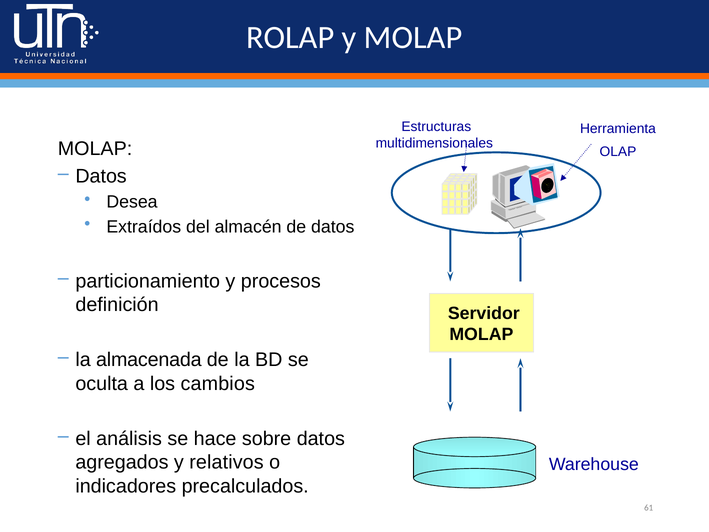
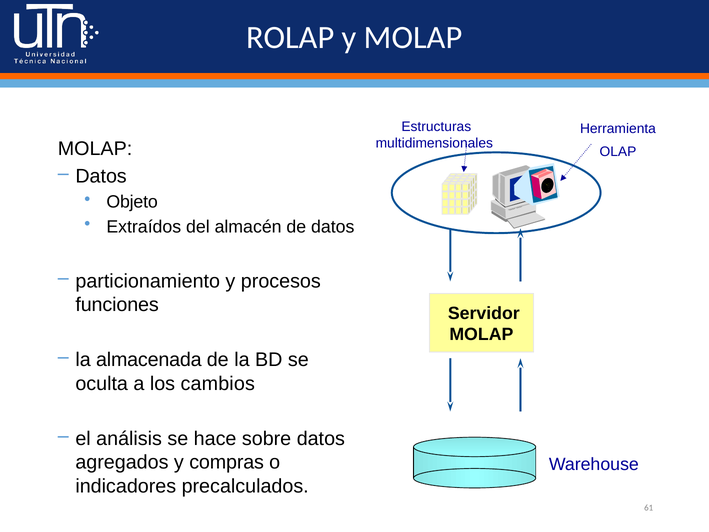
Desea: Desea -> Objeto (132, 202)
definición: definición -> funciones (117, 305)
relativos: relativos -> compras (227, 462)
